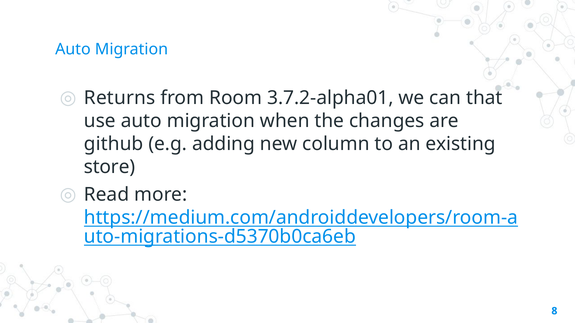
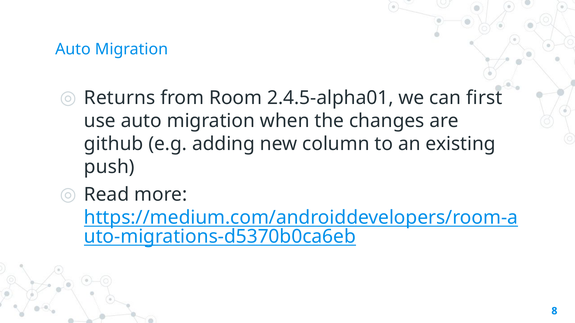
3.7.2-alpha01: 3.7.2-alpha01 -> 2.4.5-alpha01 (330, 98)
that: that -> first (484, 98)
store: store -> push (109, 167)
